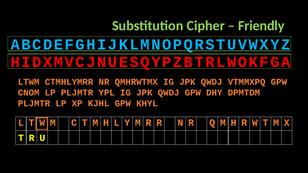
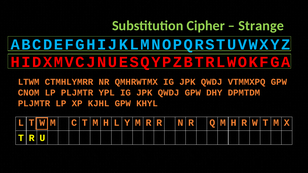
Friendly: Friendly -> Strange (261, 26)
